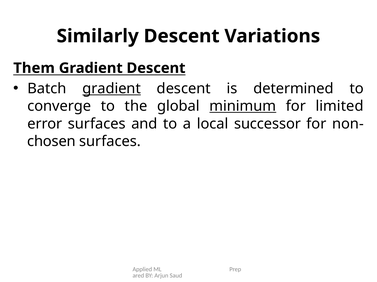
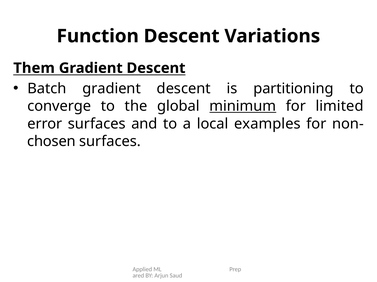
Similarly: Similarly -> Function (98, 36)
gradient underline: present -> none (112, 89)
determined: determined -> partitioning (294, 89)
successor: successor -> examples (267, 124)
